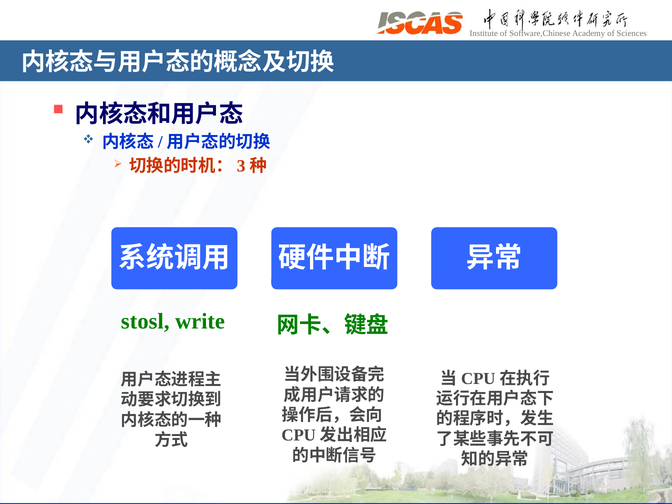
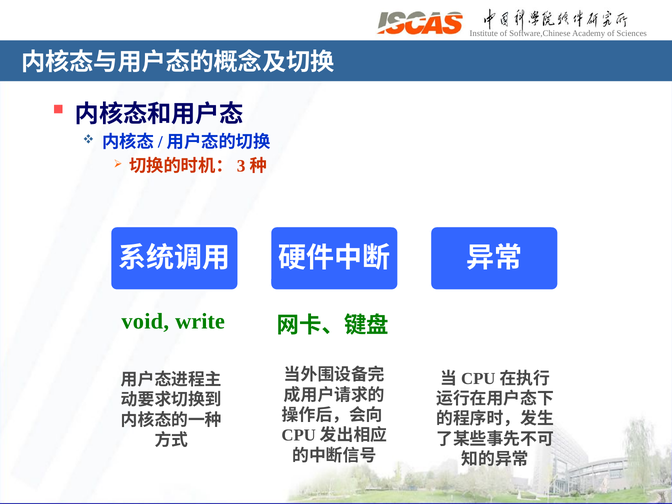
stosl: stosl -> void (145, 321)
